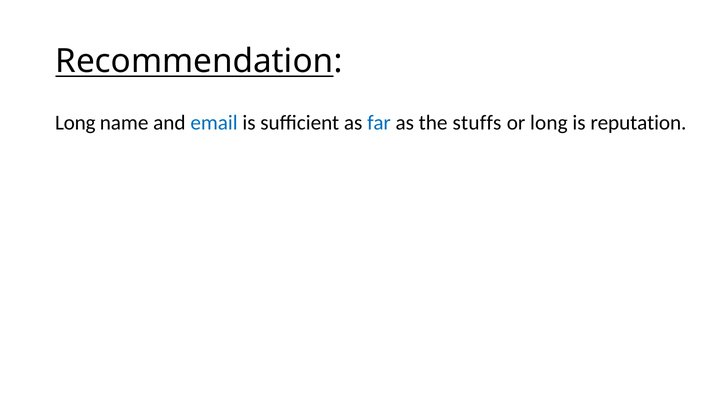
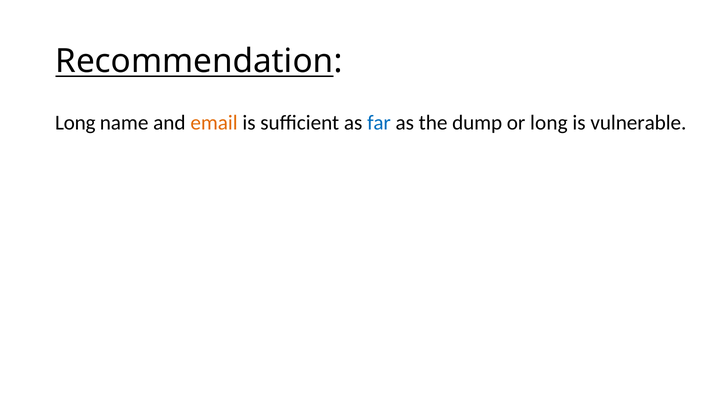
email colour: blue -> orange (214, 123)
stuffs: stuffs -> dump (477, 123)
reputation: reputation -> vulnerable (638, 123)
